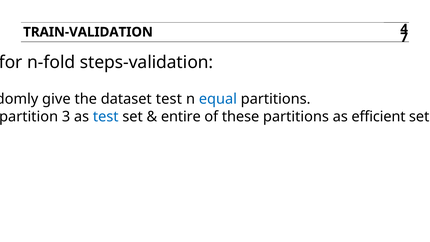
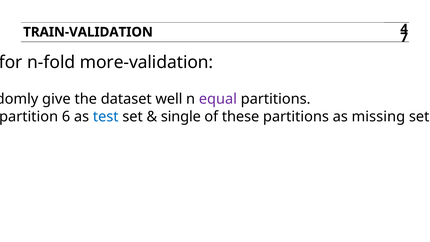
steps-validation: steps-validation -> more-validation (147, 62)
dataset test: test -> well (169, 99)
equal colour: blue -> purple (218, 99)
3: 3 -> 6 (66, 116)
entire: entire -> single (181, 116)
efficient: efficient -> missing (378, 116)
